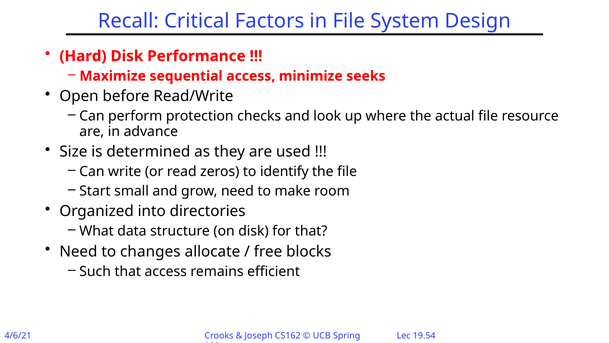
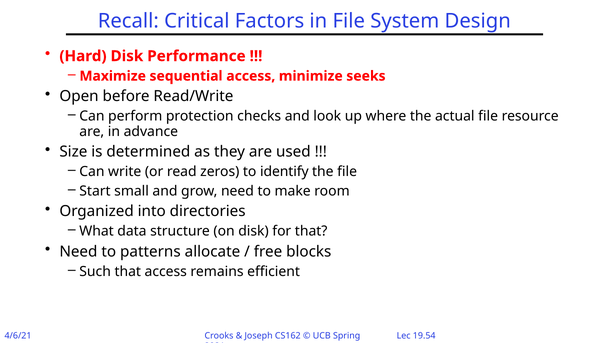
changes: changes -> patterns (150, 251)
